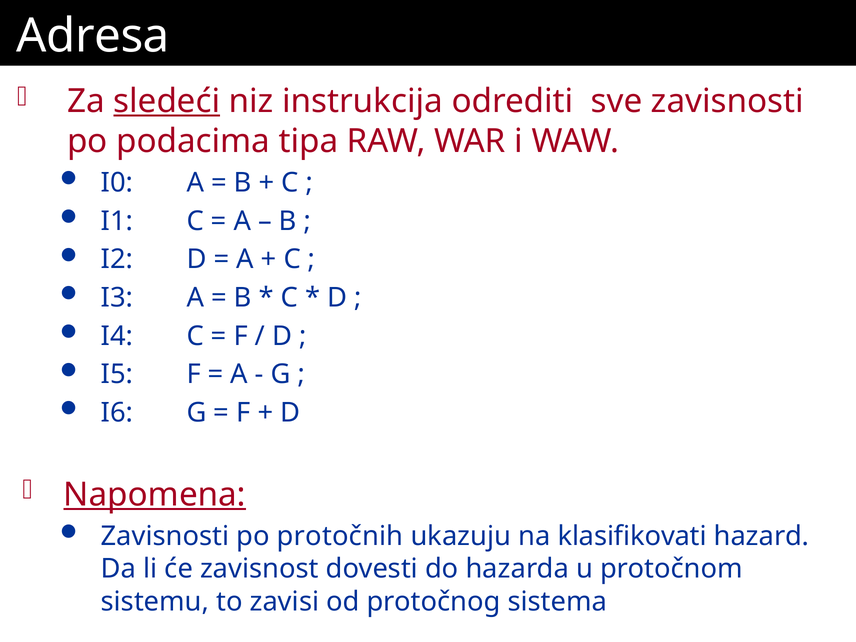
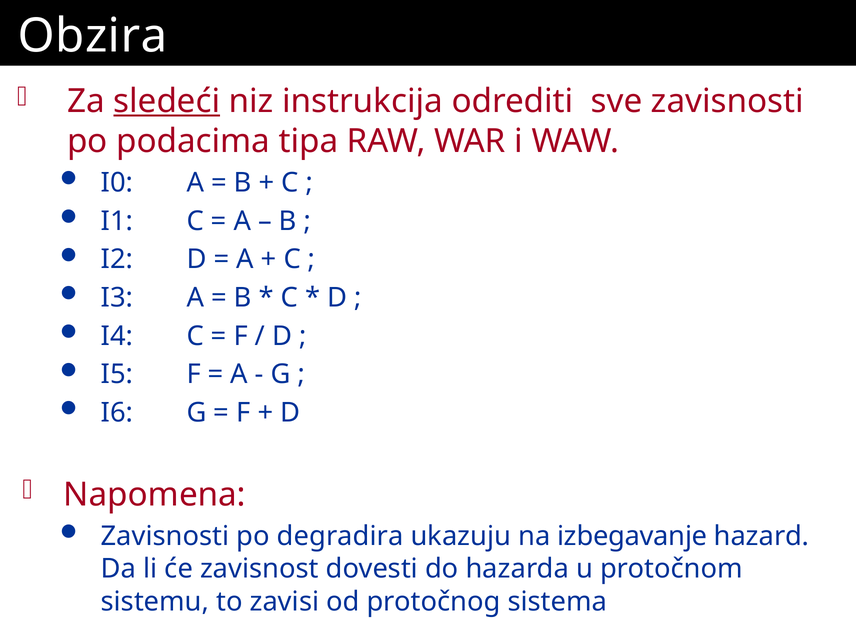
Adresa: Adresa -> Obzira (93, 36)
Napomena underline: present -> none (155, 495)
protočnih: protočnih -> degradira (340, 536)
klasifikovati: klasifikovati -> izbegavanje (632, 536)
